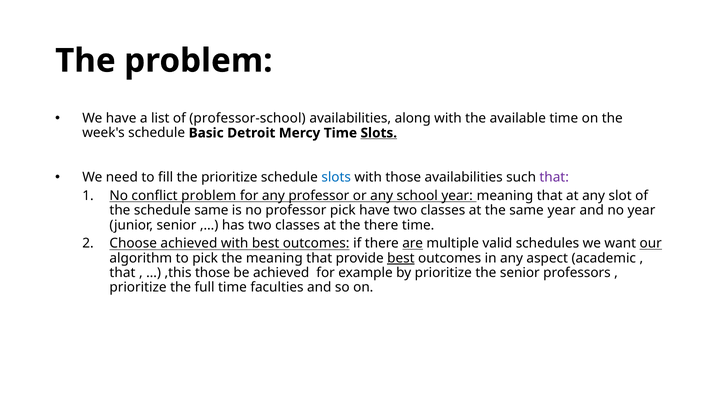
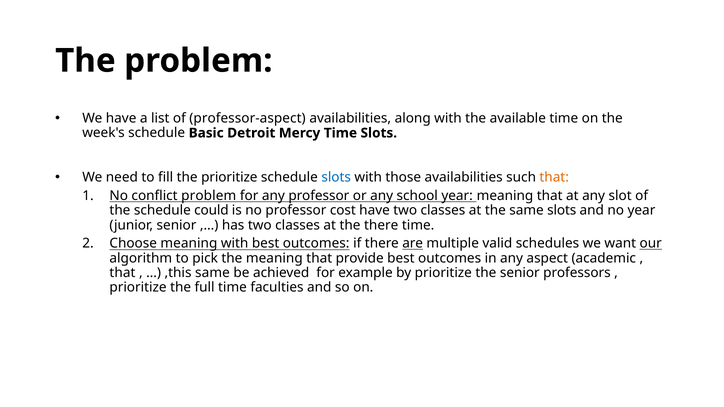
professor-school: professor-school -> professor-aspect (248, 118)
Slots underline: present -> none (379, 133)
that colour: purple -> orange (554, 177)
schedule same: same -> could (211, 211)
professor pick: pick -> cost (343, 211)
same year: year -> slots (562, 211)
Choose achieved: achieved -> meaning (189, 244)
best underline: present -> none (401, 258)
,this those: those -> same (212, 273)
